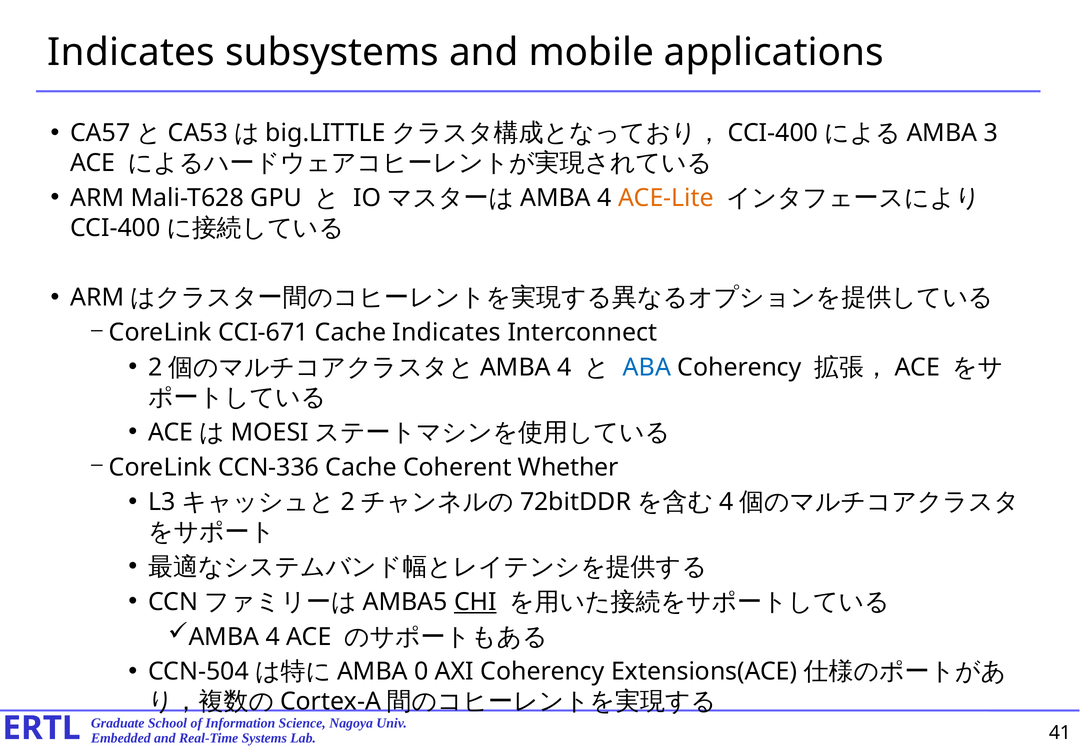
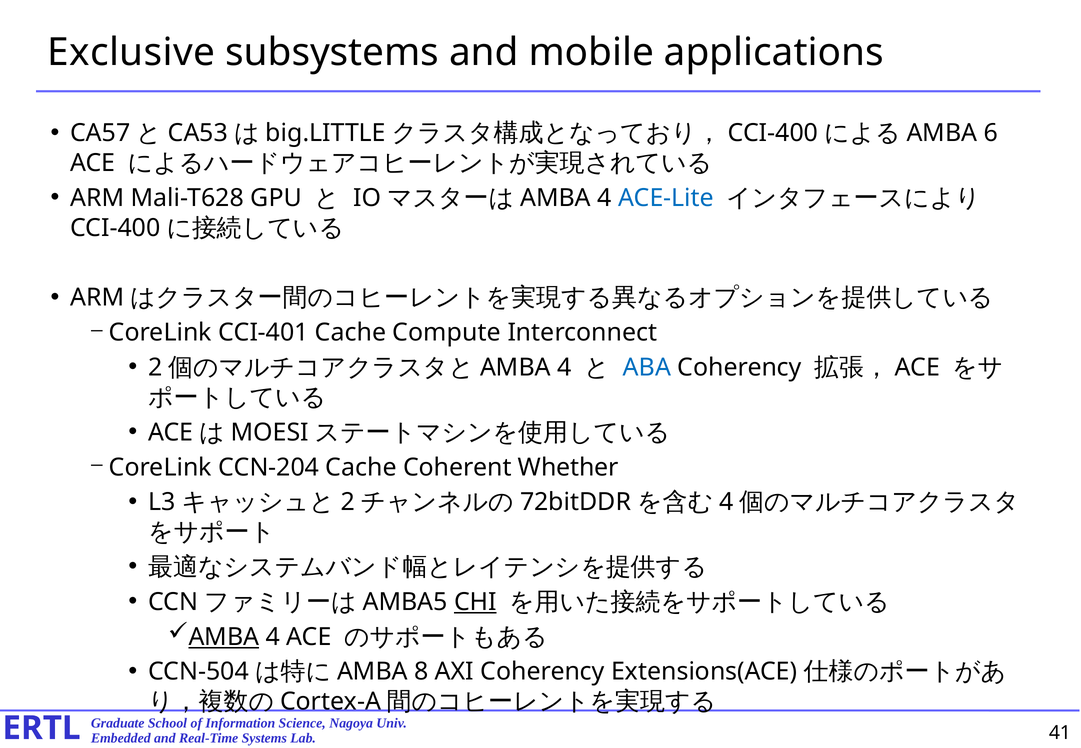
Indicates: Indicates -> Exclusive (131, 53)
3: 3 -> 6 (991, 133)
ACE-Lite colour: orange -> blue (666, 198)
CCI-671: CCI-671 -> CCI-401 (263, 333)
Cache Indicates: Indicates -> Compute (447, 333)
CCN-336: CCN-336 -> CCN-204 (269, 468)
AMBA underline: none -> present (224, 637)
0: 0 -> 8 (421, 672)
